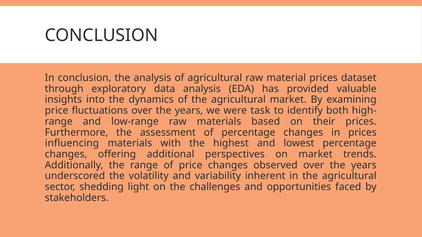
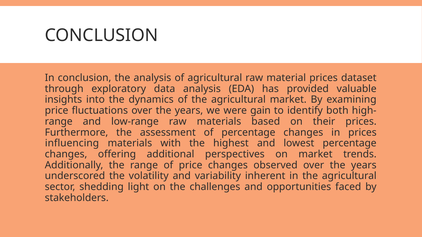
task: task -> gain (260, 111)
